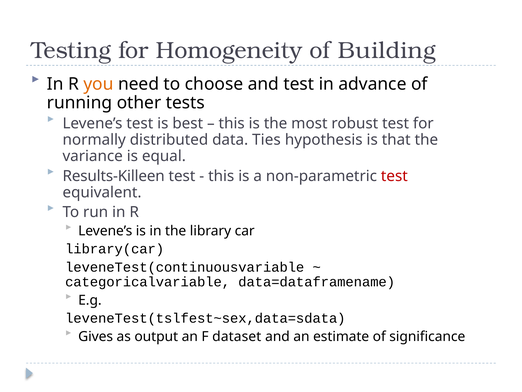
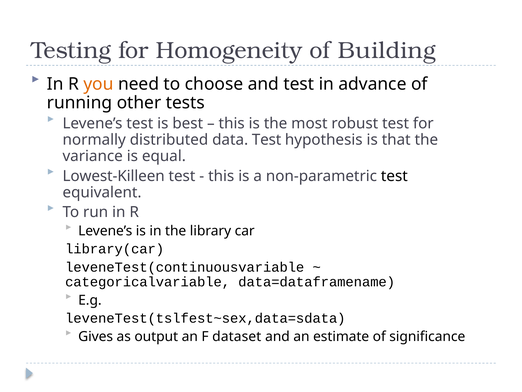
data Ties: Ties -> Test (267, 140)
Results-Killeen: Results-Killeen -> Lowest-Killeen (114, 176)
test colour: red -> black (394, 176)
